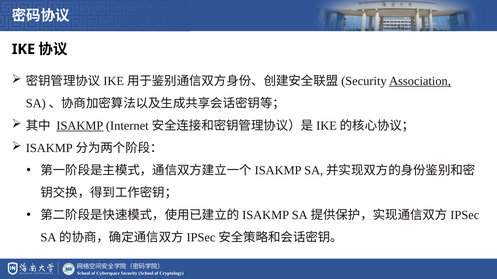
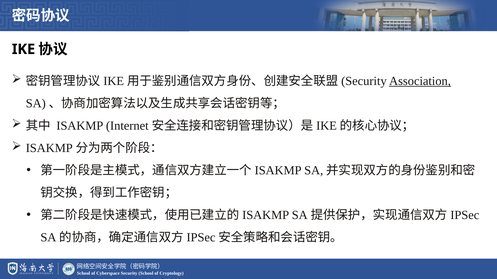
ISAKMP underline: present -> none (80, 126)
